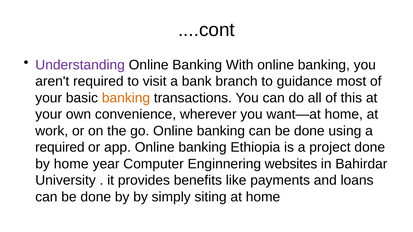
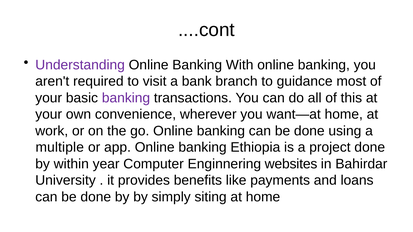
banking colour: orange -> purple (126, 98)
required: required -> multiple (60, 148)
by home: home -> within (71, 164)
